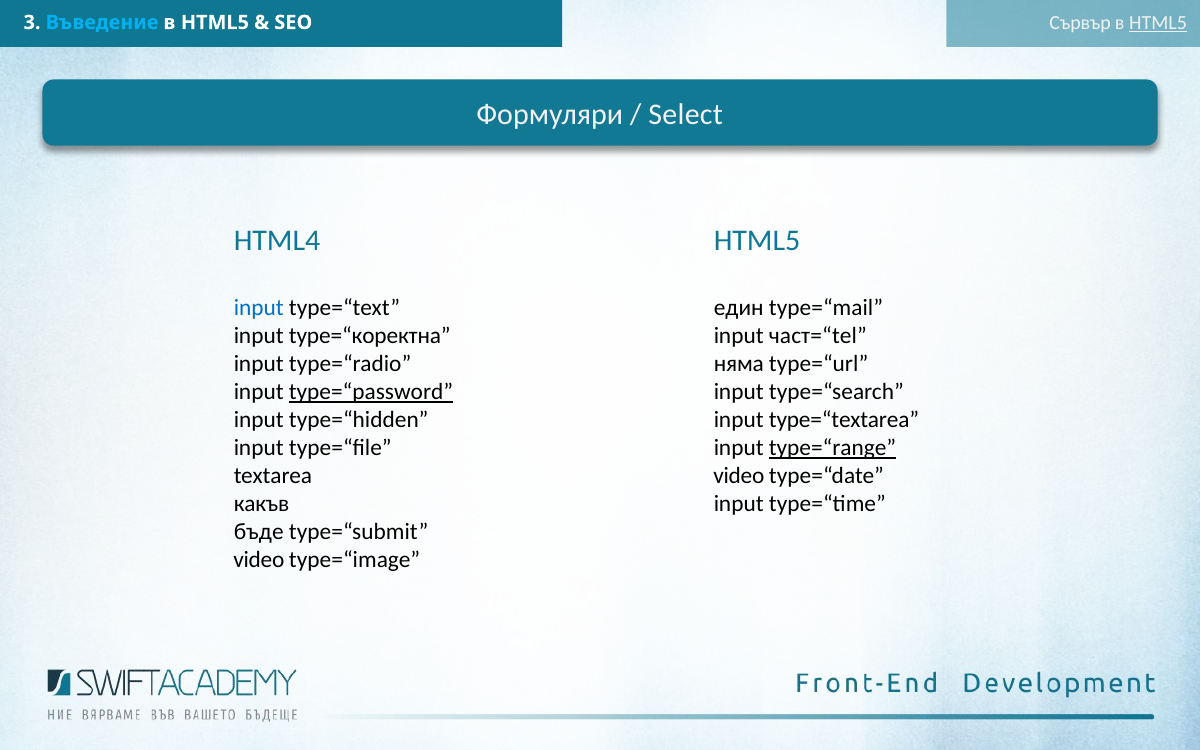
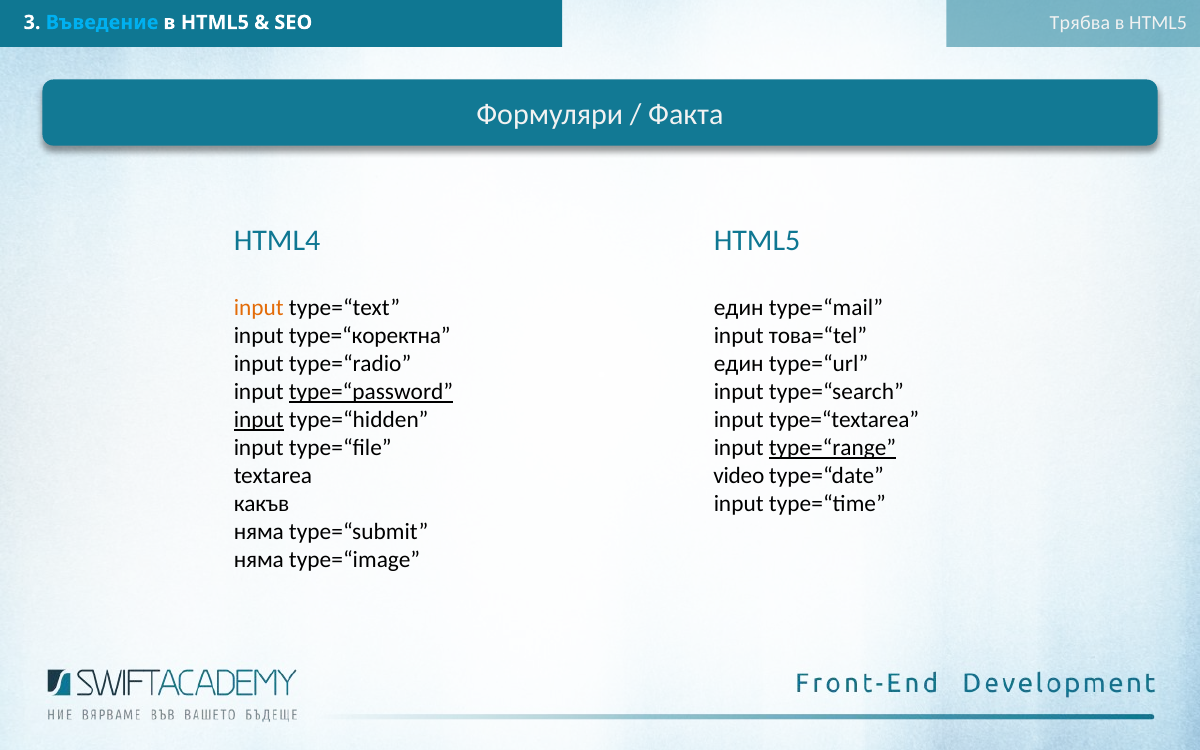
Сървър: Сървър -> Трябва (1080, 23)
HTML5 underline: present -> none (1158, 23)
Select: Select -> Факта (686, 115)
input colour: blue -> orange (259, 308)
част=“tel: част=“tel -> това=“tel (818, 336)
type=“radio няма: няма -> един (739, 364)
input underline: none -> present (259, 420)
бъде: бъде -> няма (259, 532)
video: video -> няма (259, 560)
